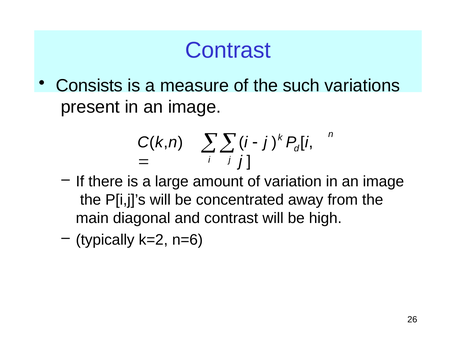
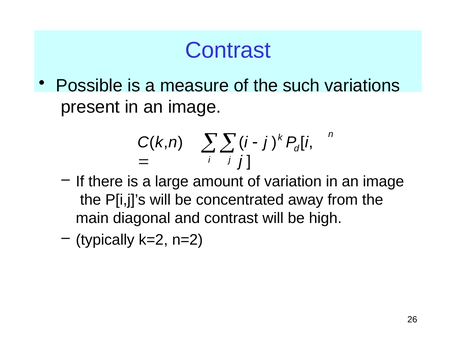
Consists: Consists -> Possible (89, 86)
n=6: n=6 -> n=2 (187, 240)
